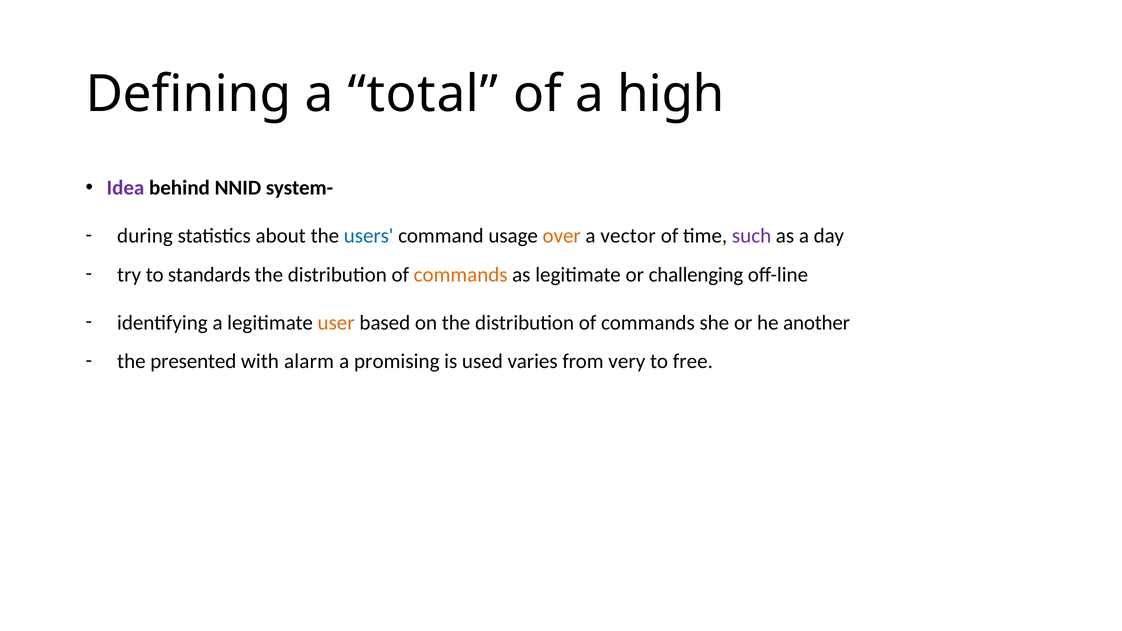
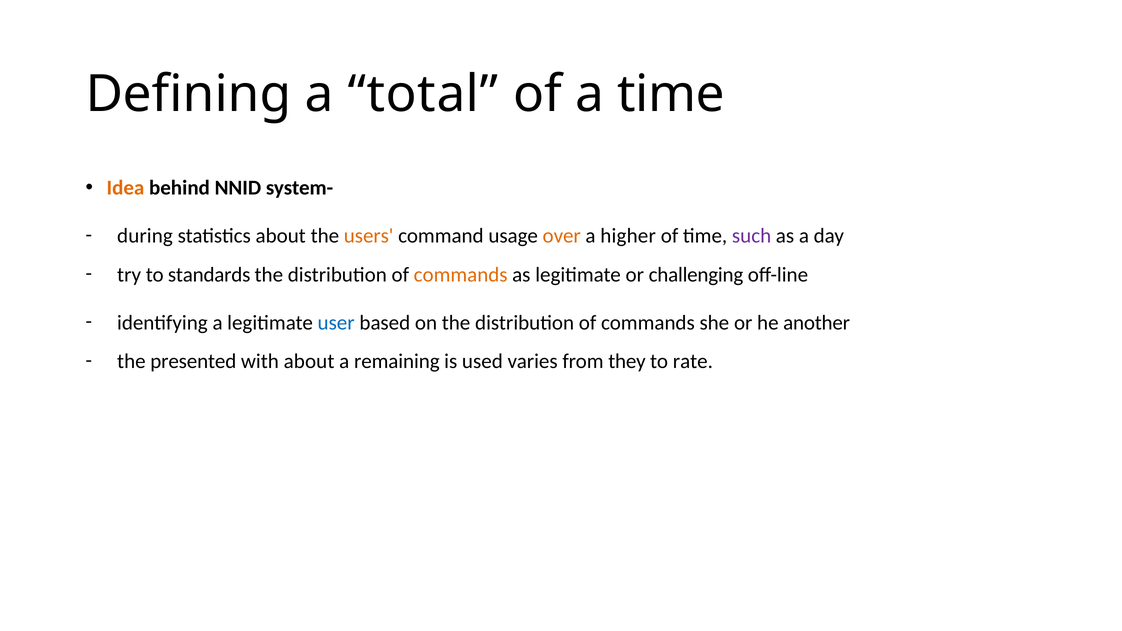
a high: high -> time (671, 94)
Idea colour: purple -> orange (125, 188)
users colour: blue -> orange (369, 236)
vector: vector -> higher (628, 236)
user colour: orange -> blue (336, 323)
with alarm: alarm -> about (309, 362)
promising: promising -> remaining (397, 362)
very: very -> they (627, 362)
free: free -> rate (693, 362)
